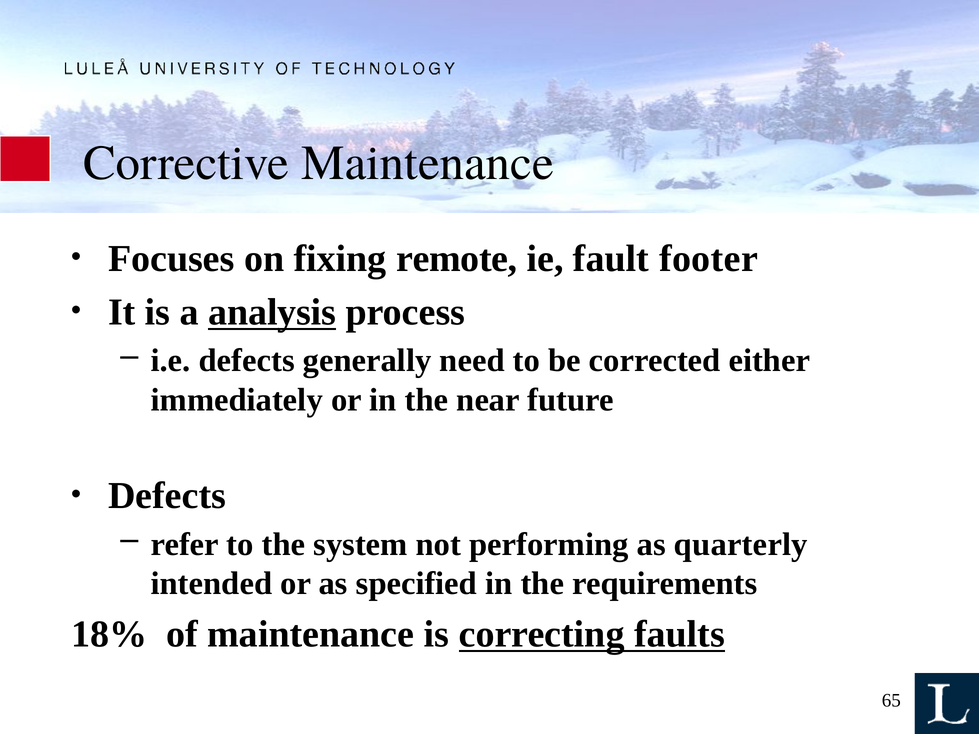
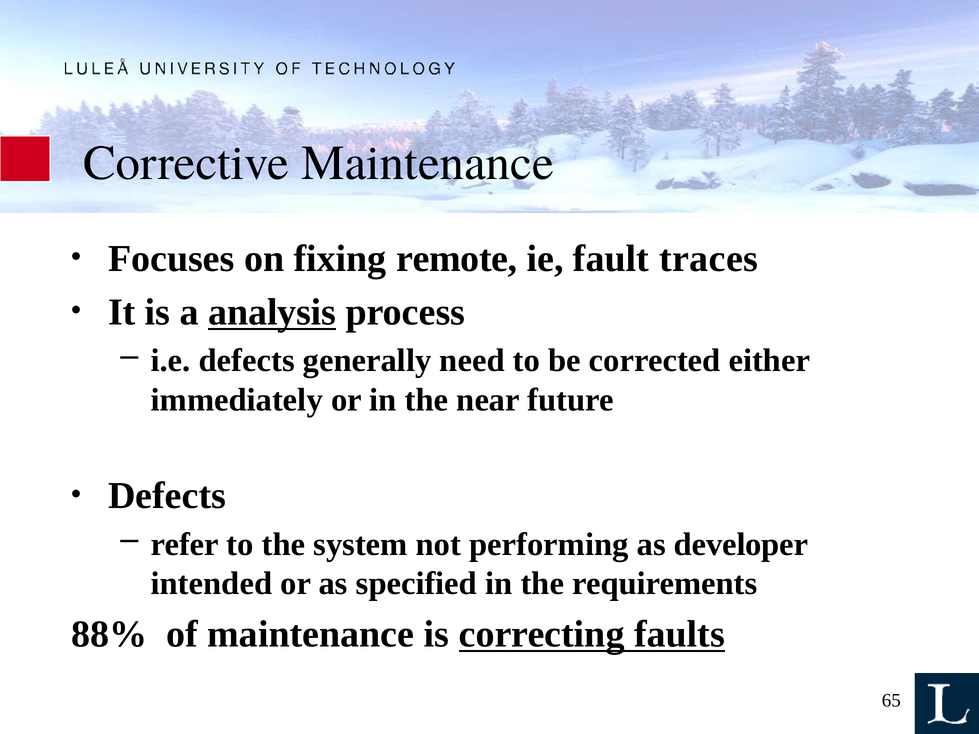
footer: footer -> traces (709, 259)
quarterly: quarterly -> developer (741, 545)
18%: 18% -> 88% (109, 634)
